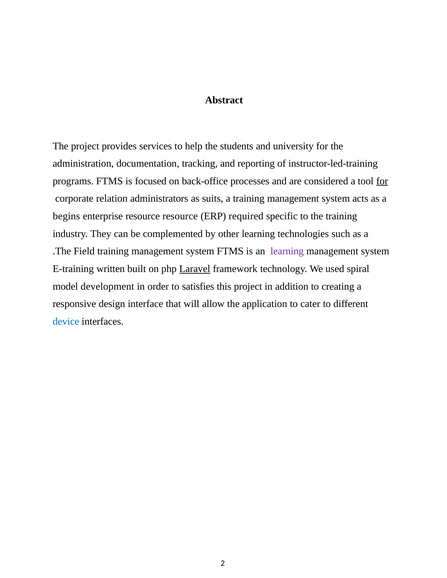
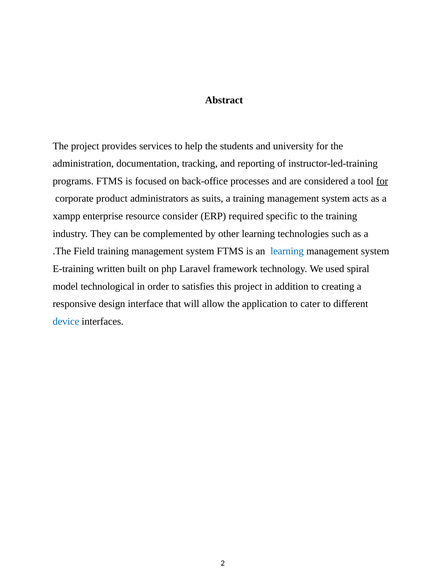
relation: relation -> product (112, 199)
begins: begins -> xampp (66, 216)
resource resource: resource -> consider (180, 216)
learning colour: purple -> blue (287, 251)
Laravel underline: present -> none (195, 269)
development: development -> technological (108, 287)
